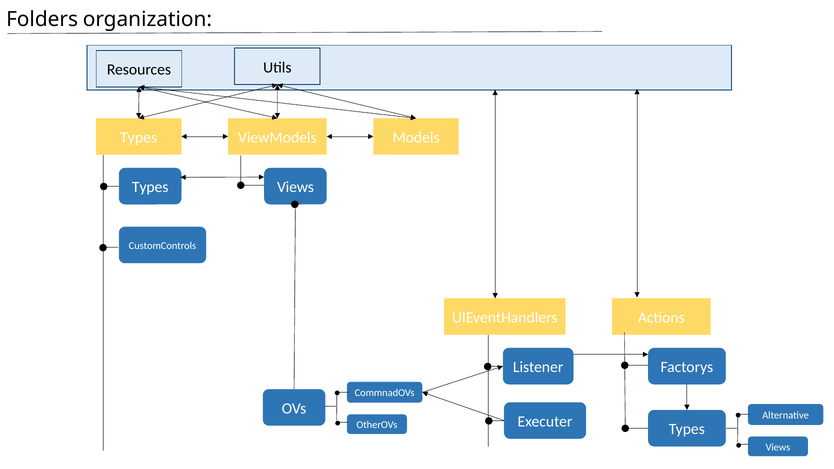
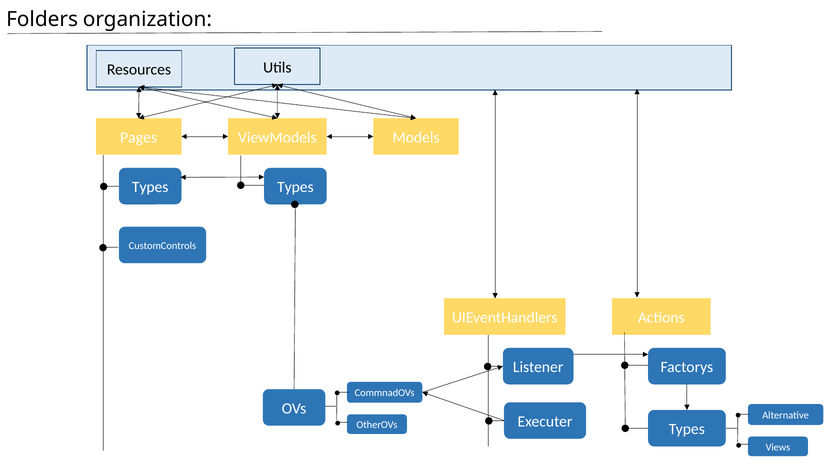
Types: Types -> Pages (139, 138)
Views: Views -> Types (295, 187)
